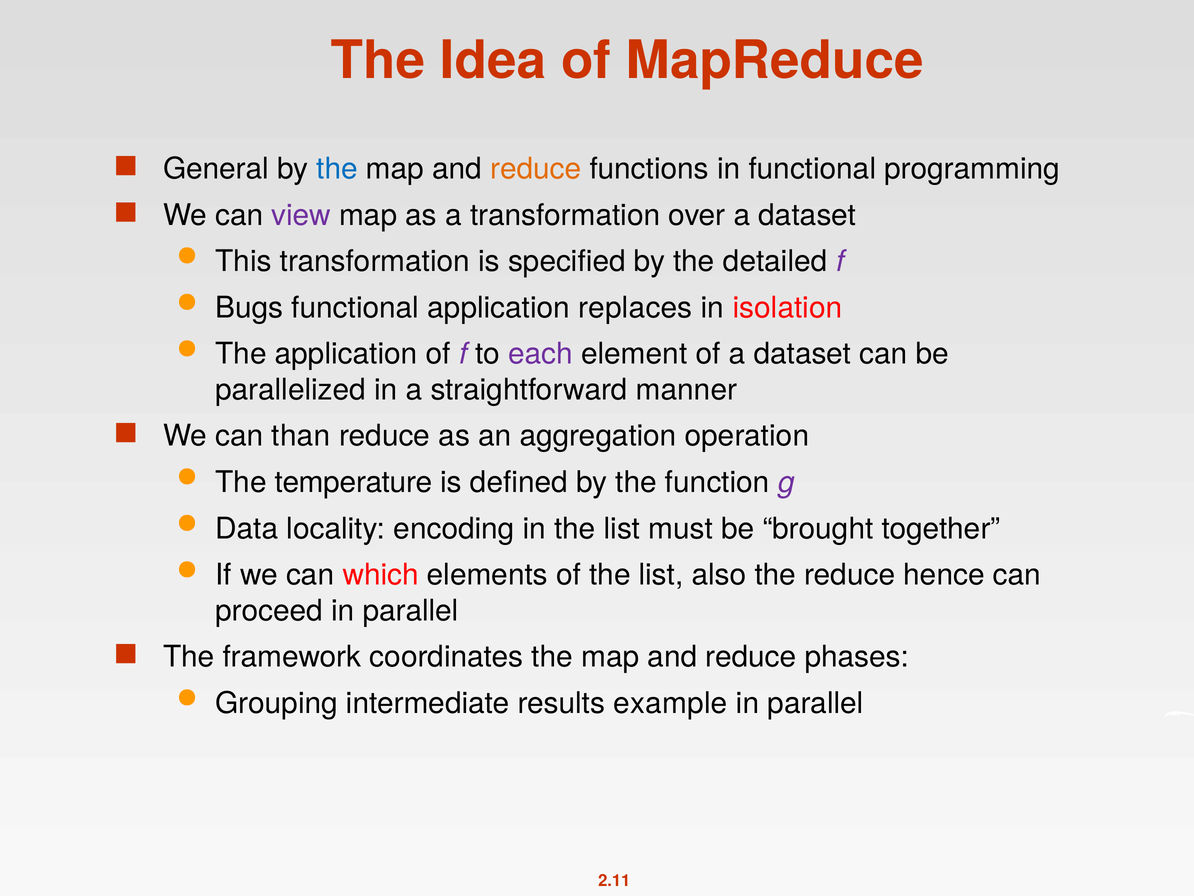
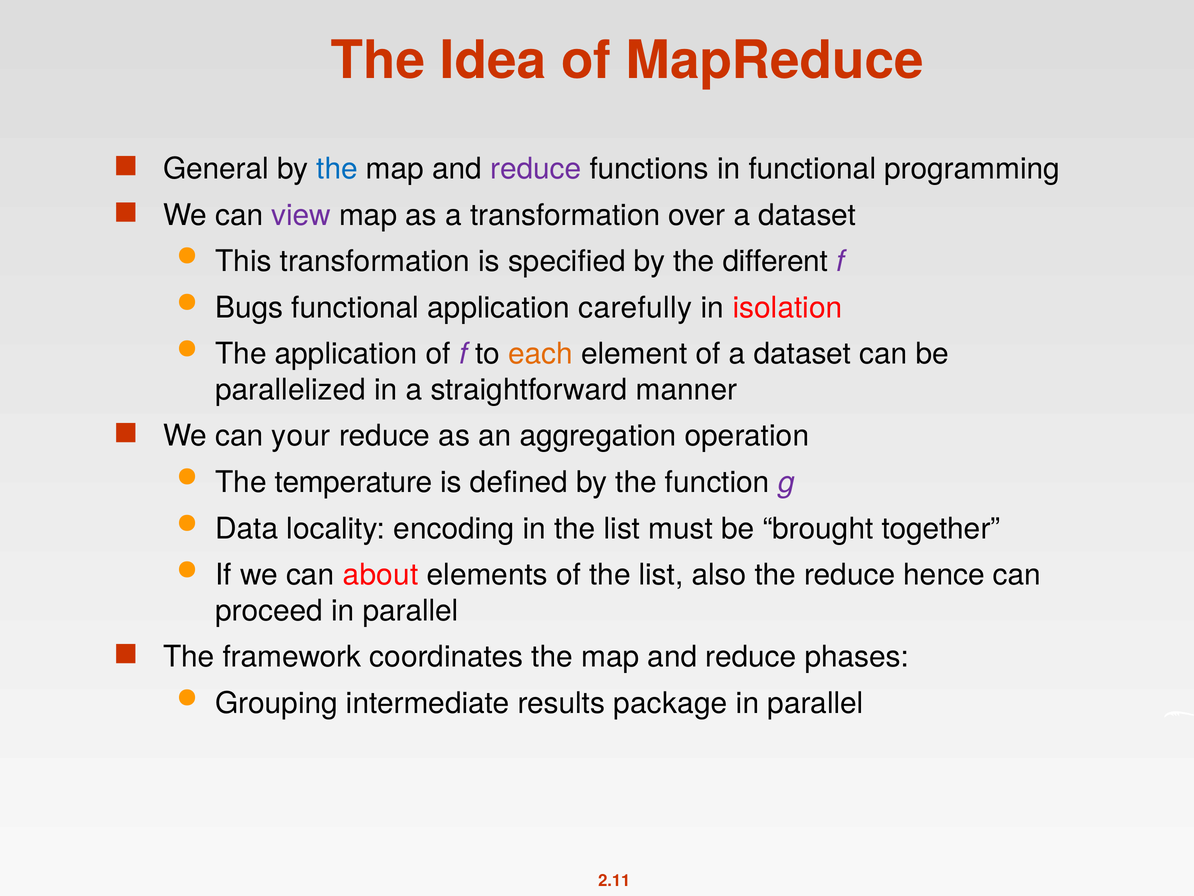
reduce colour: orange -> purple (536, 169)
detailed: detailed -> different (775, 261)
replaces: replaces -> carefully (635, 308)
each colour: purple -> orange (541, 354)
than: than -> your (301, 436)
which: which -> about (381, 575)
example: example -> package (670, 703)
